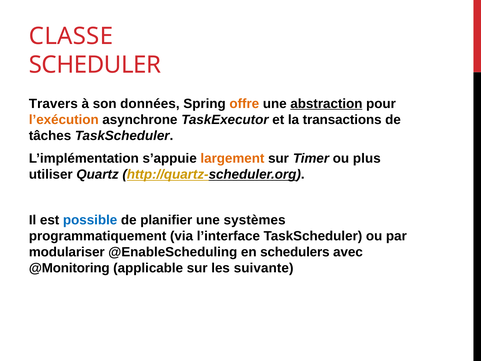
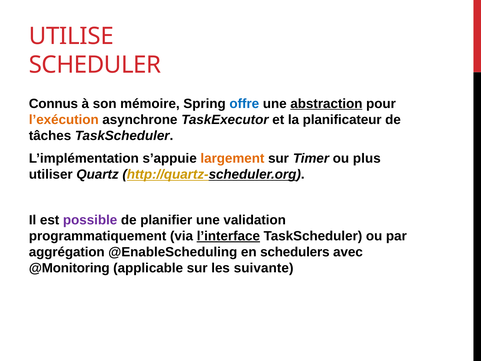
CLASSE: CLASSE -> UTILISE (71, 36)
Travers: Travers -> Connus (53, 104)
données: données -> mémoire (150, 104)
offre colour: orange -> blue (244, 104)
transactions: transactions -> planificateur (342, 120)
possible colour: blue -> purple (90, 220)
systèmes: systèmes -> validation (255, 220)
l’interface underline: none -> present (228, 236)
modulariser: modulariser -> aggrégation (67, 252)
